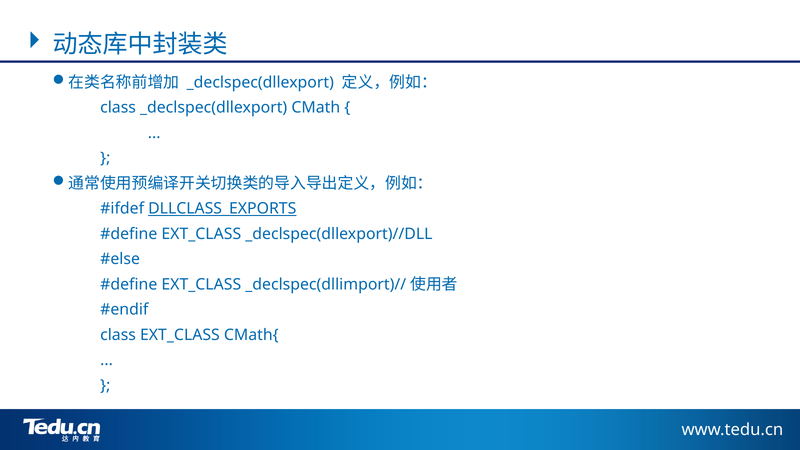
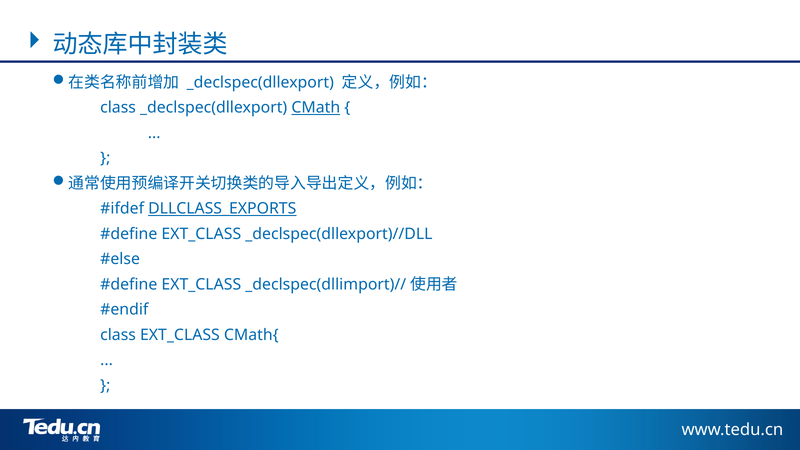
CMath underline: none -> present (316, 108)
